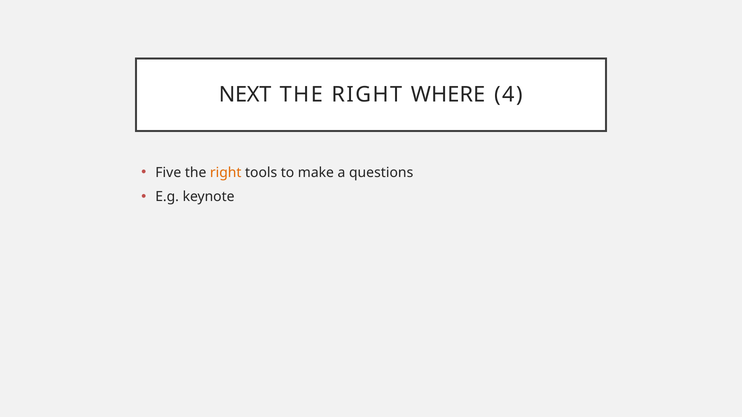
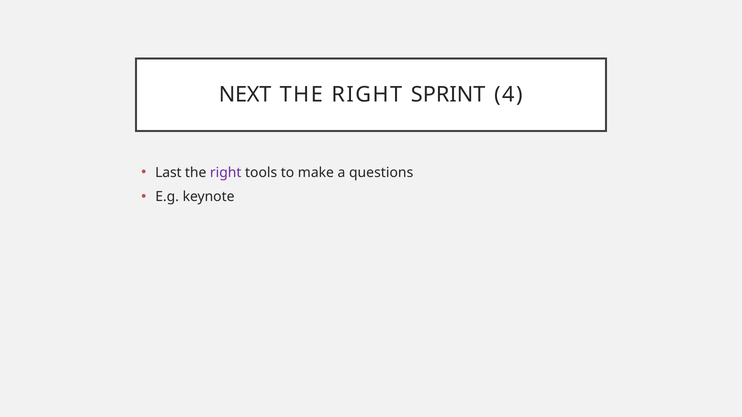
WHERE: WHERE -> SPRINT (448, 95)
Five: Five -> Last (168, 173)
right colour: orange -> purple (226, 173)
